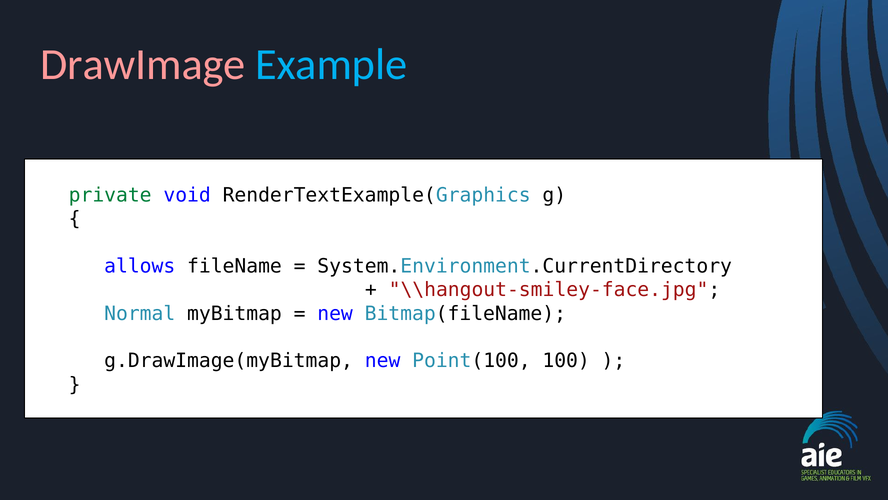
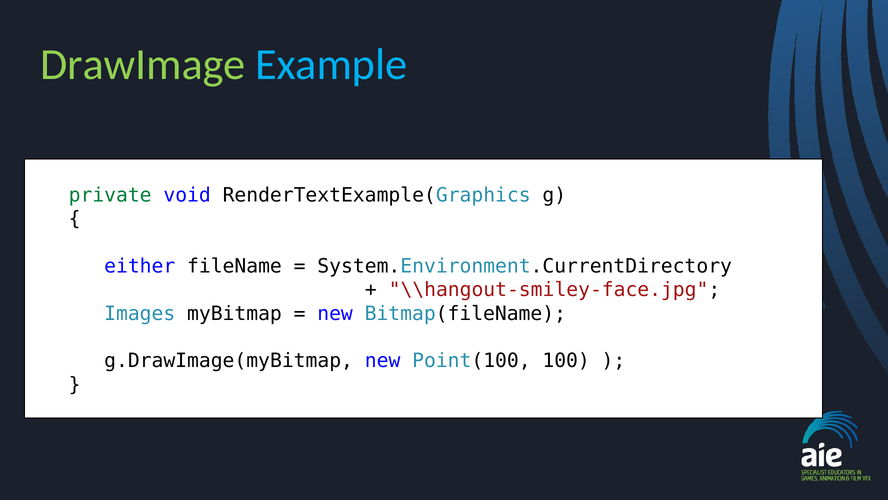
DrawImage colour: pink -> light green (143, 65)
allows: allows -> either (140, 266)
Normal: Normal -> Images (140, 313)
